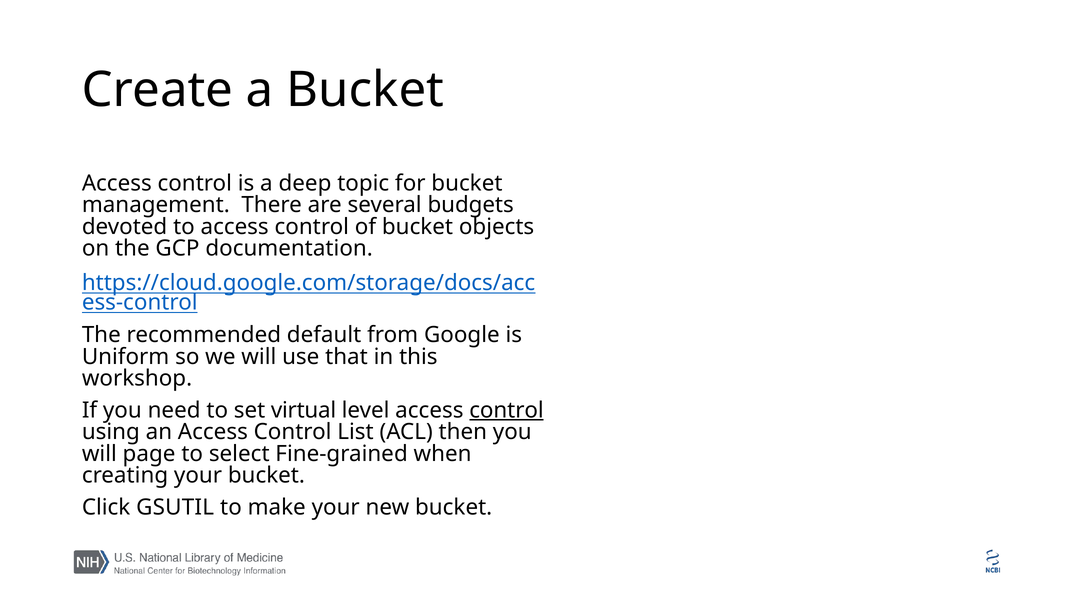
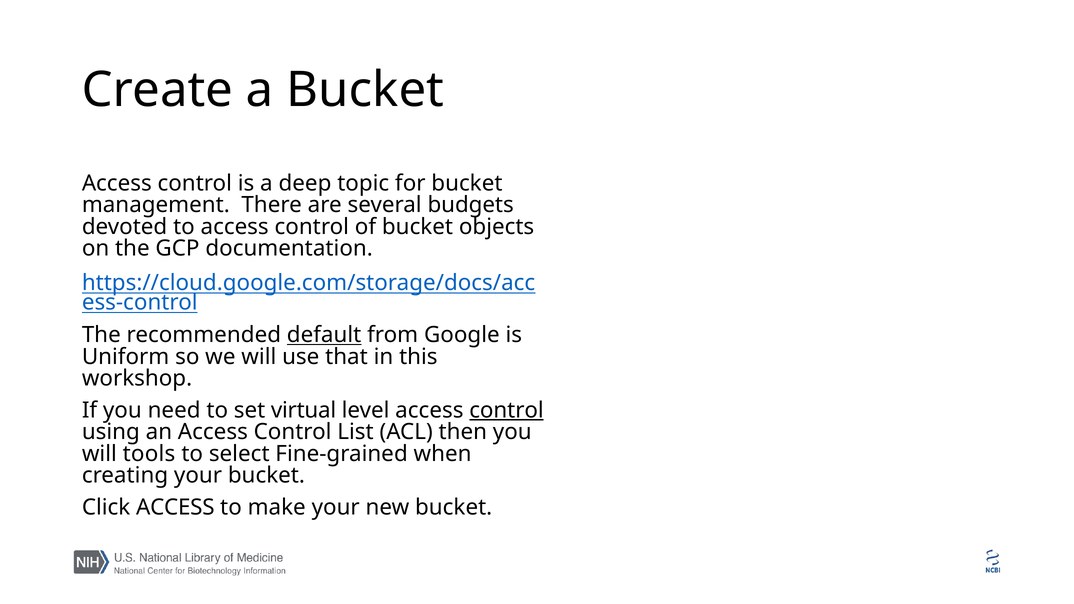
default underline: none -> present (324, 335)
page: page -> tools (149, 454)
Click GSUTIL: GSUTIL -> ACCESS (175, 507)
